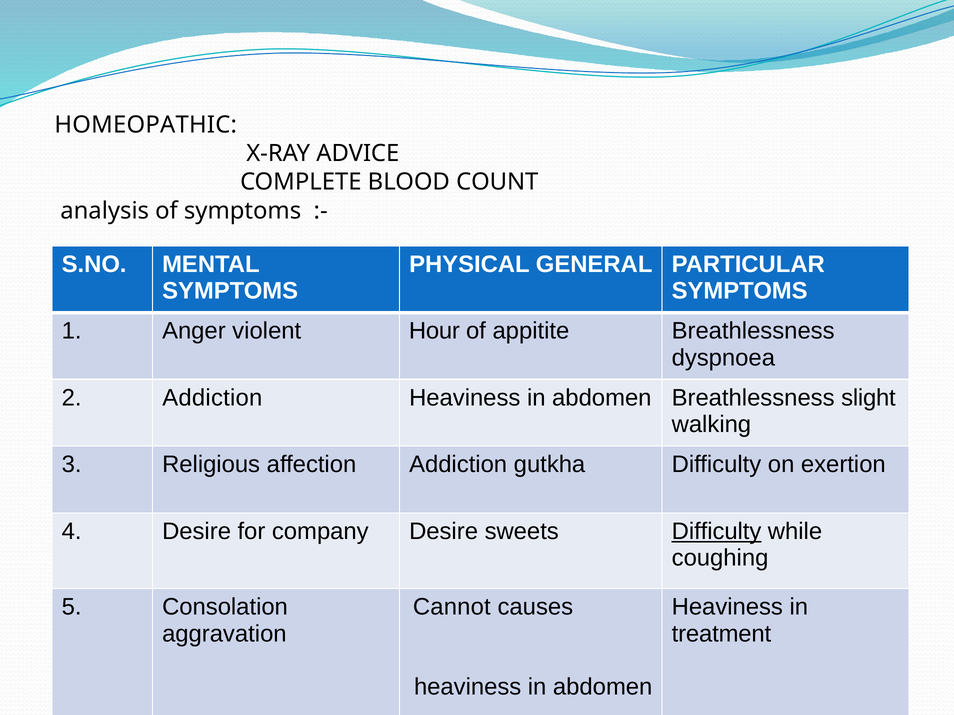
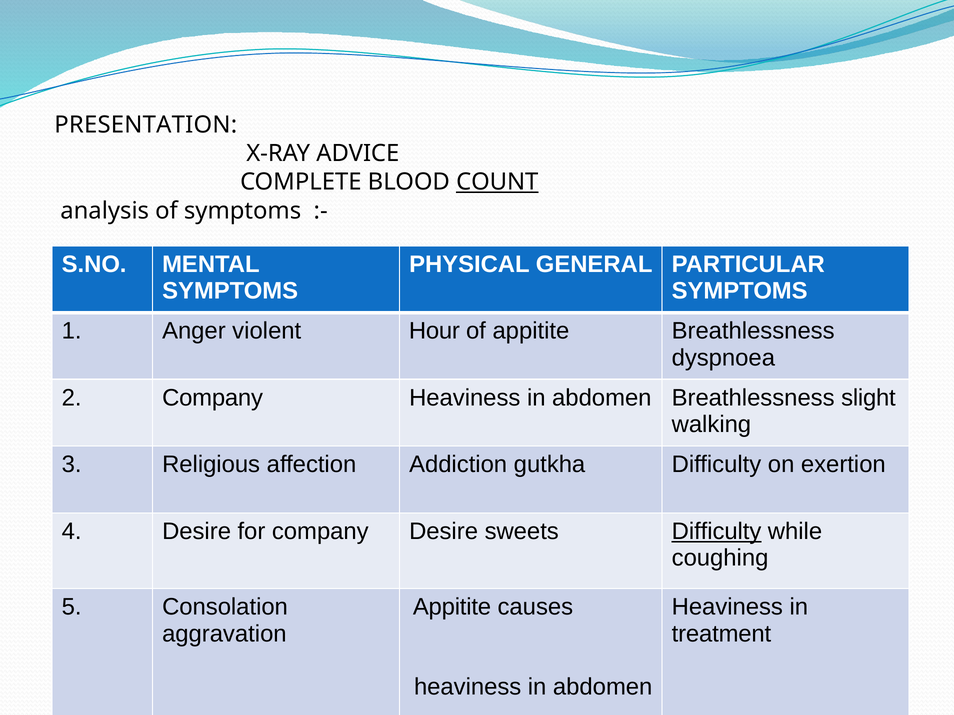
HOMEOPATHIC: HOMEOPATHIC -> PRESENTATION (146, 125)
COUNT underline: none -> present (497, 182)
2 Addiction: Addiction -> Company (213, 398)
Cannot: Cannot -> Appitite (452, 607)
